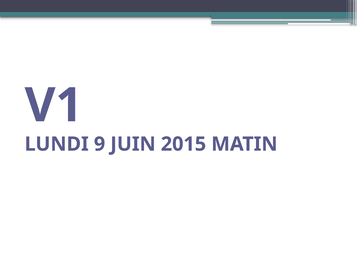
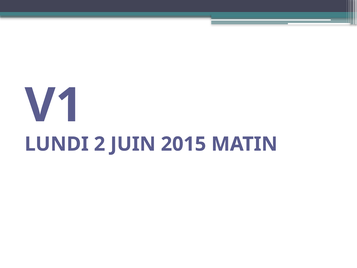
9: 9 -> 2 (100, 144)
